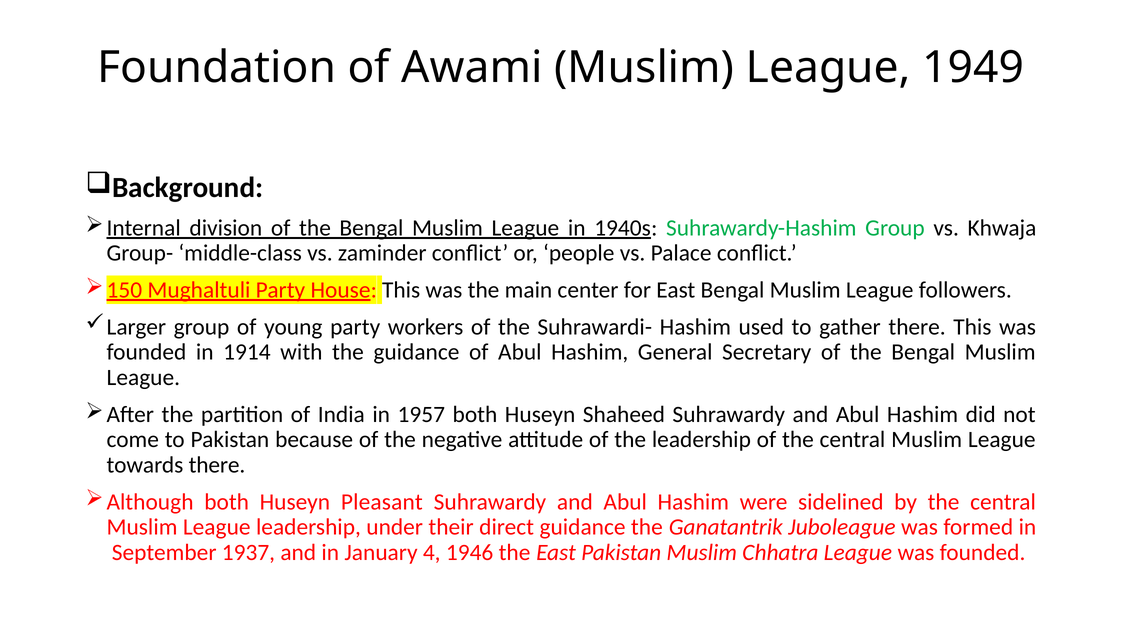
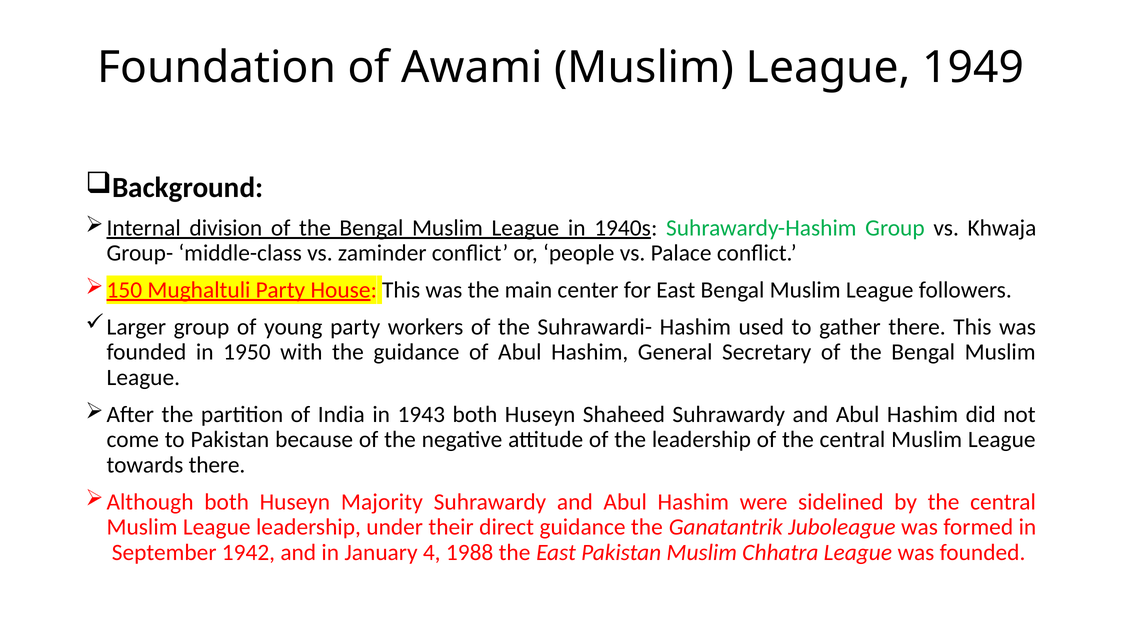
1914: 1914 -> 1950 (247, 352)
1957: 1957 -> 1943 (421, 414)
Pleasant: Pleasant -> Majority (382, 502)
1937: 1937 -> 1942 (248, 552)
1946: 1946 -> 1988 (470, 552)
